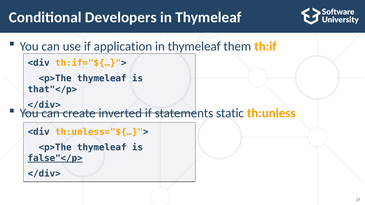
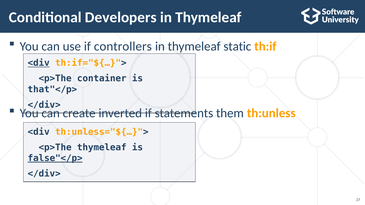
application: application -> controllers (123, 46)
them: them -> static (237, 46)
<div underline: none -> present (39, 63)
thymeleaf: thymeleaf -> container (102, 79)
static: static -> them (230, 113)
